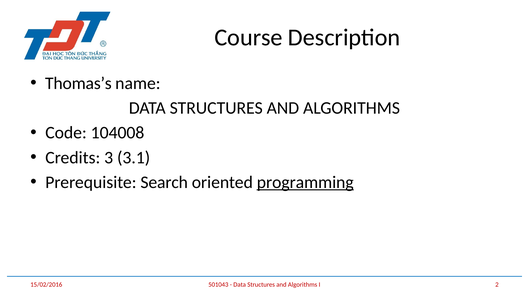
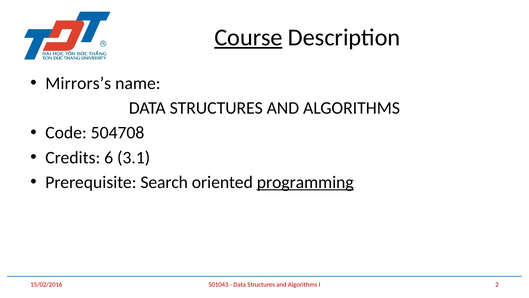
Course underline: none -> present (248, 37)
Thomas’s: Thomas’s -> Mirrors’s (78, 83)
104008: 104008 -> 504708 (118, 133)
3: 3 -> 6 (109, 157)
